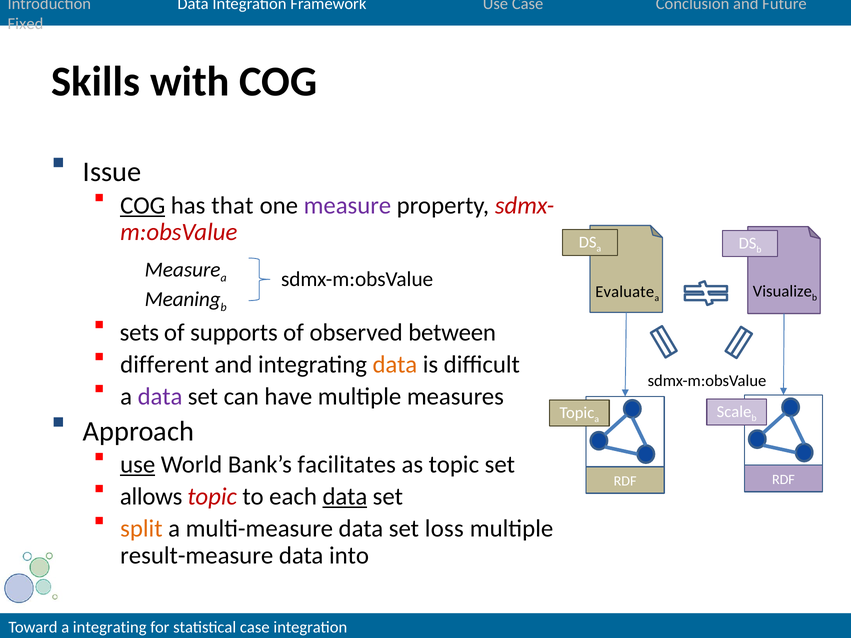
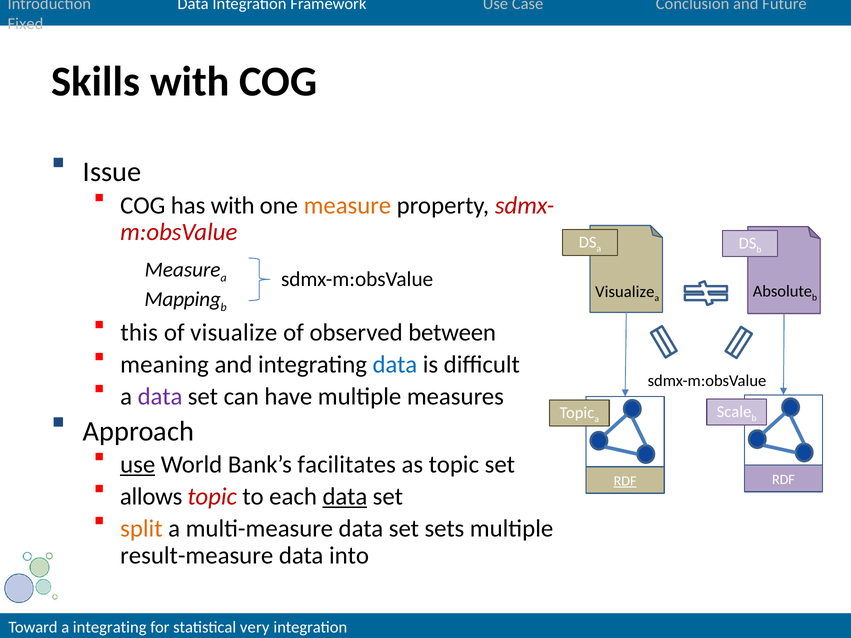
COG underline: present -> none (143, 206)
has that: that -> with (233, 206)
measure colour: purple -> orange (347, 206)
Evaluate: Evaluate -> Visualize (625, 292)
Visualize: Visualize -> Absolute (782, 291)
Meaning: Meaning -> Mapping (183, 299)
sets: sets -> this (139, 333)
of supports: supports -> visualize (234, 333)
different: different -> meaning (164, 365)
data colour: orange -> blue (395, 365)
RDF underline: none -> present (625, 481)
loss: loss -> sets (444, 529)
case: case -> very (255, 627)
